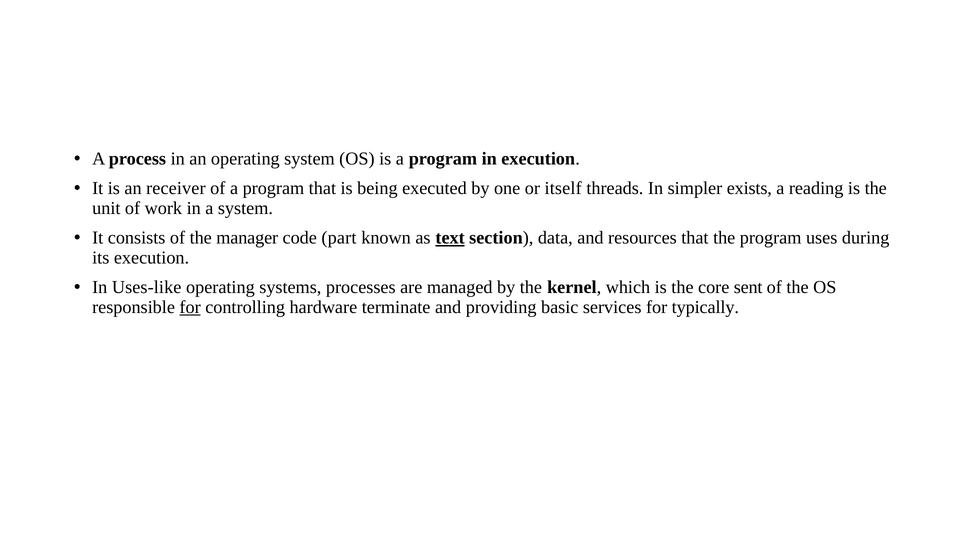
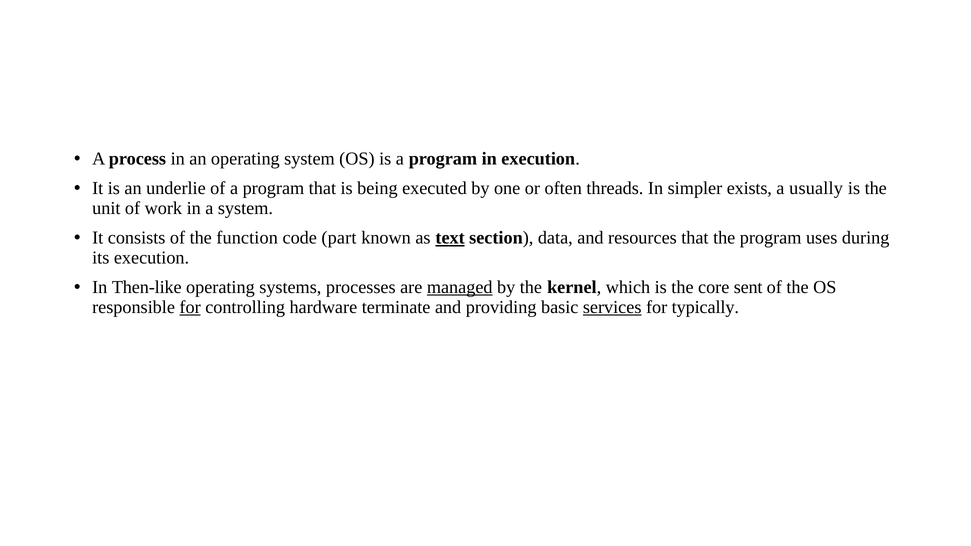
receiver: receiver -> underlie (176, 189)
itself: itself -> often (563, 189)
reading: reading -> usually (816, 189)
manager: manager -> function (247, 238)
Uses-like: Uses-like -> Then-like (147, 287)
managed underline: none -> present (460, 287)
services underline: none -> present (612, 307)
